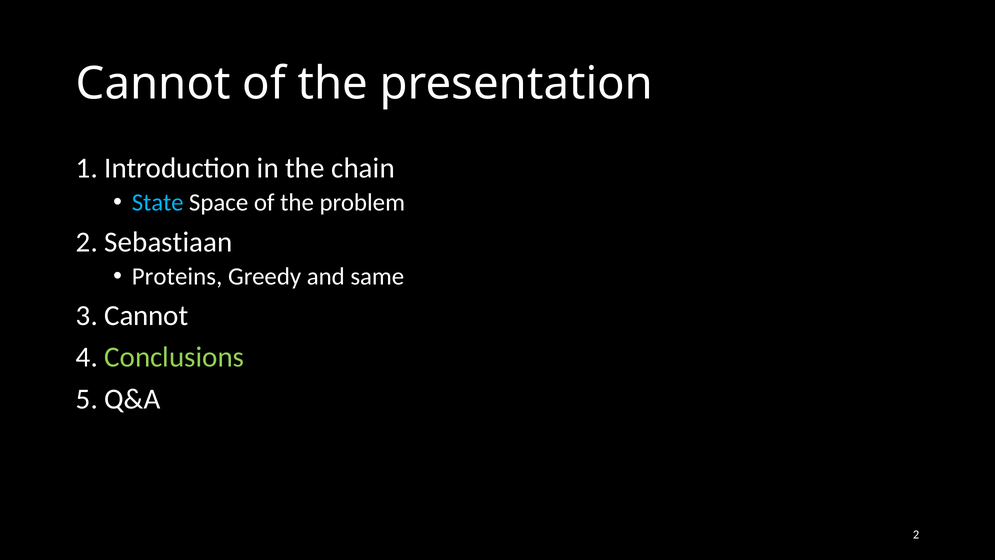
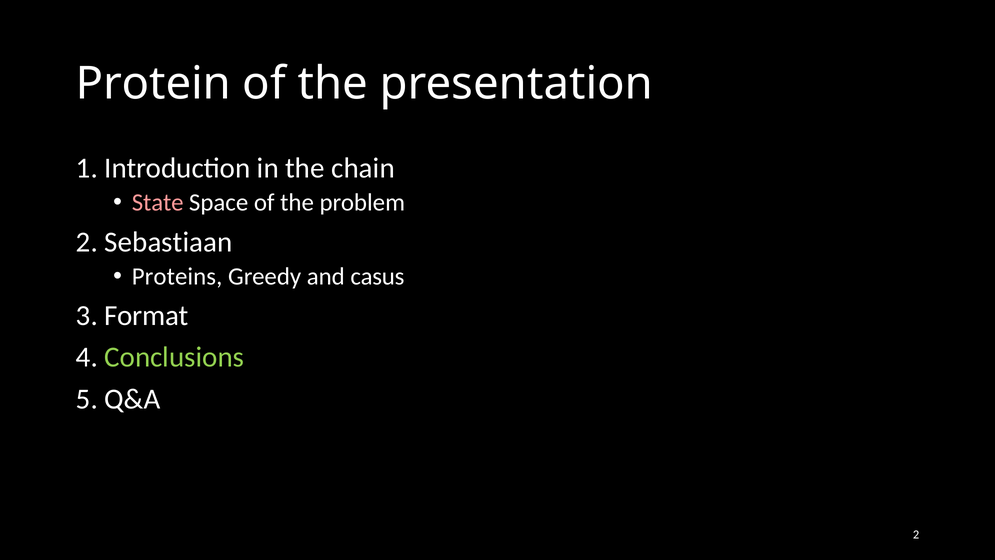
Cannot: Cannot -> Protein (153, 84)
State colour: light blue -> pink (158, 202)
same: same -> casus (377, 276)
3 Cannot: Cannot -> Format (146, 316)
